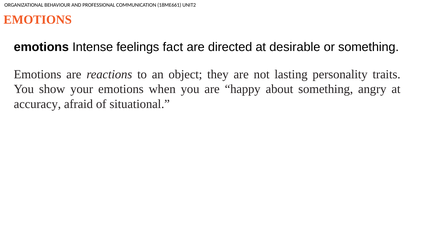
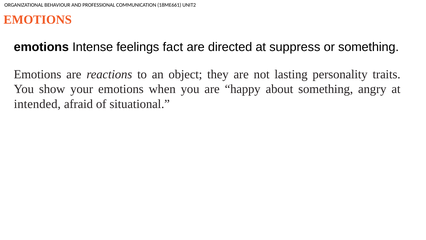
desirable: desirable -> suppress (295, 47)
accuracy: accuracy -> intended (37, 104)
